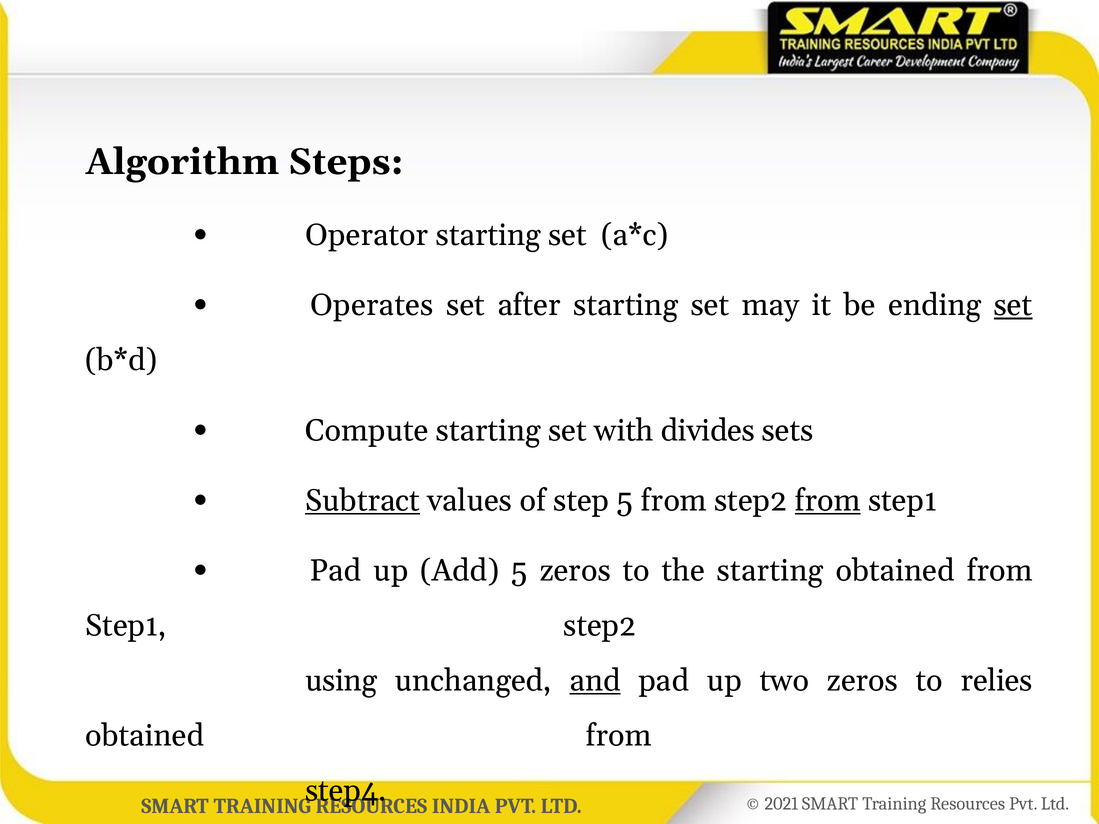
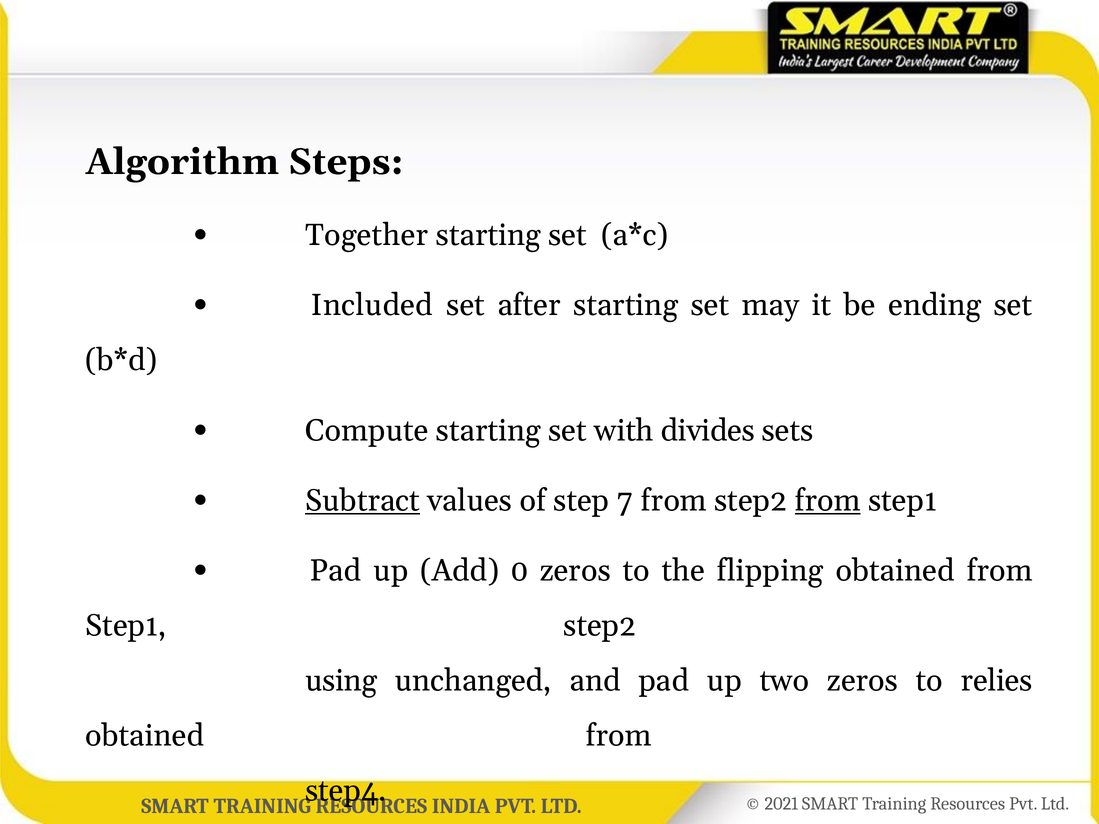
Operator: Operator -> Together (367, 235)
Operates: Operates -> Included (372, 306)
set underline: present -> none (1013, 306)
step 5: 5 -> 7 (625, 501)
Add 5: 5 -> 0 (520, 571)
the starting: starting -> flipping (770, 571)
and underline: present -> none (595, 681)
